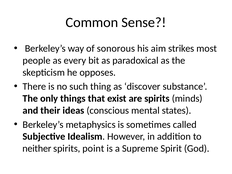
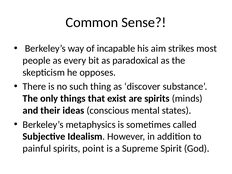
sonorous: sonorous -> incapable (116, 48)
neither: neither -> painful (37, 149)
